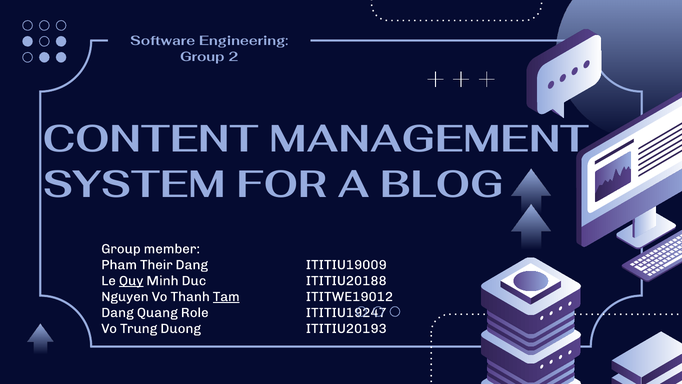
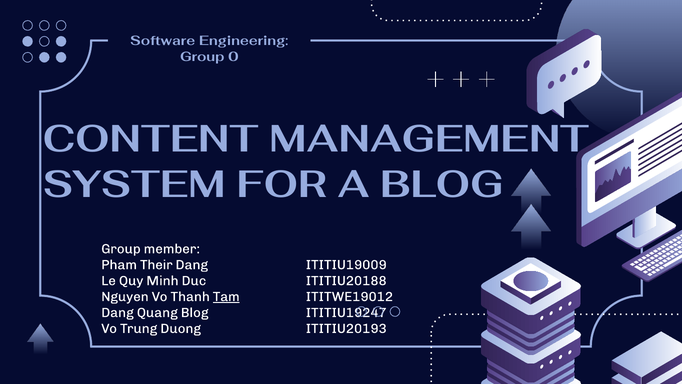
2: 2 -> 0 (233, 57)
Quy underline: present -> none (131, 281)
Quang Role: Role -> Blog (195, 312)
